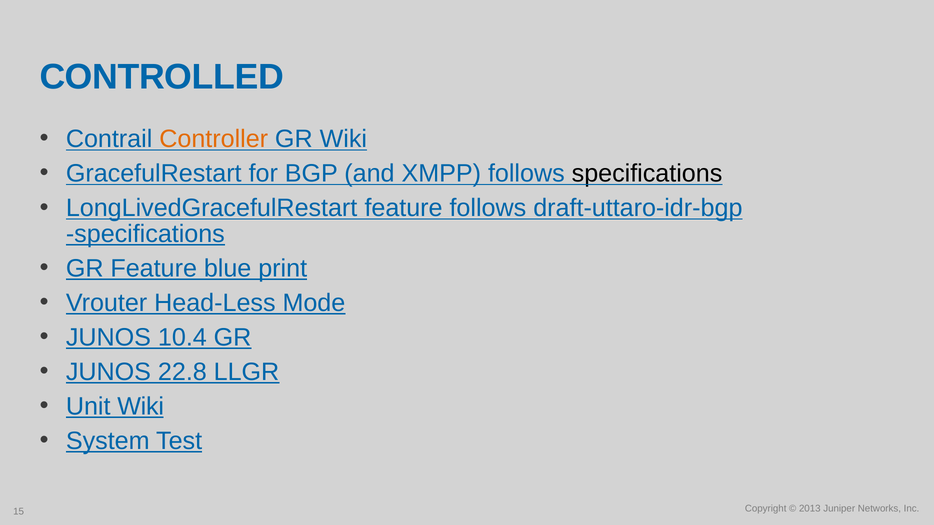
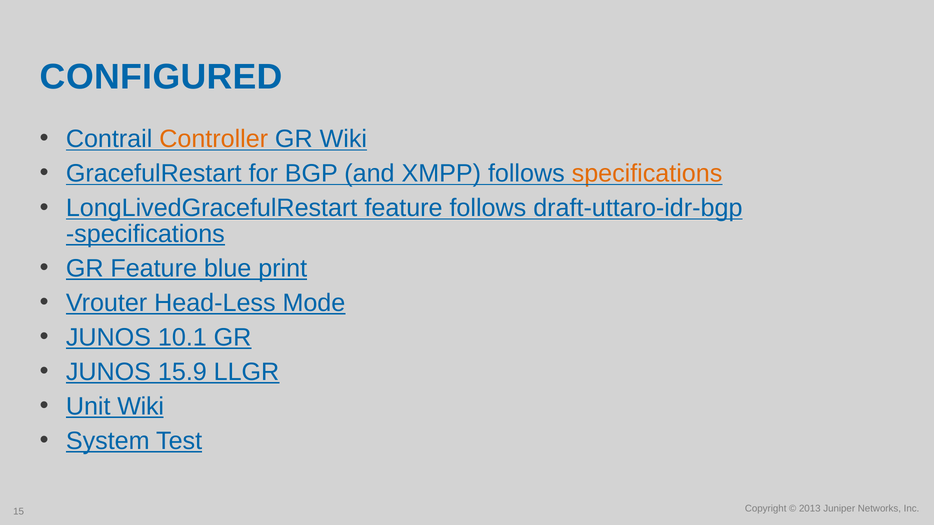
CONTROLLED: CONTROLLED -> CONFIGURED (161, 77)
specifications colour: black -> orange (647, 174)
10.4: 10.4 -> 10.1 (182, 338)
22.8: 22.8 -> 15.9 (182, 372)
